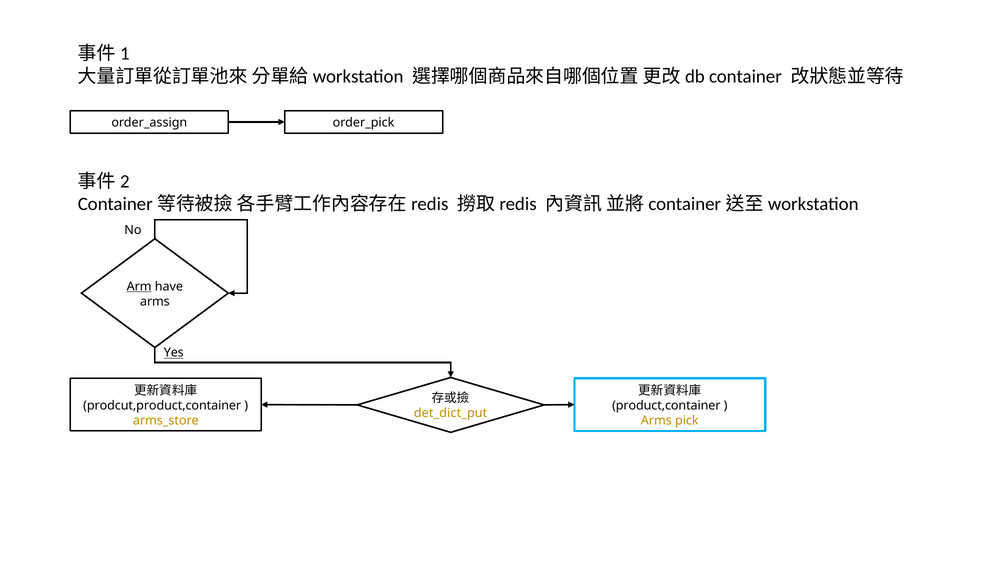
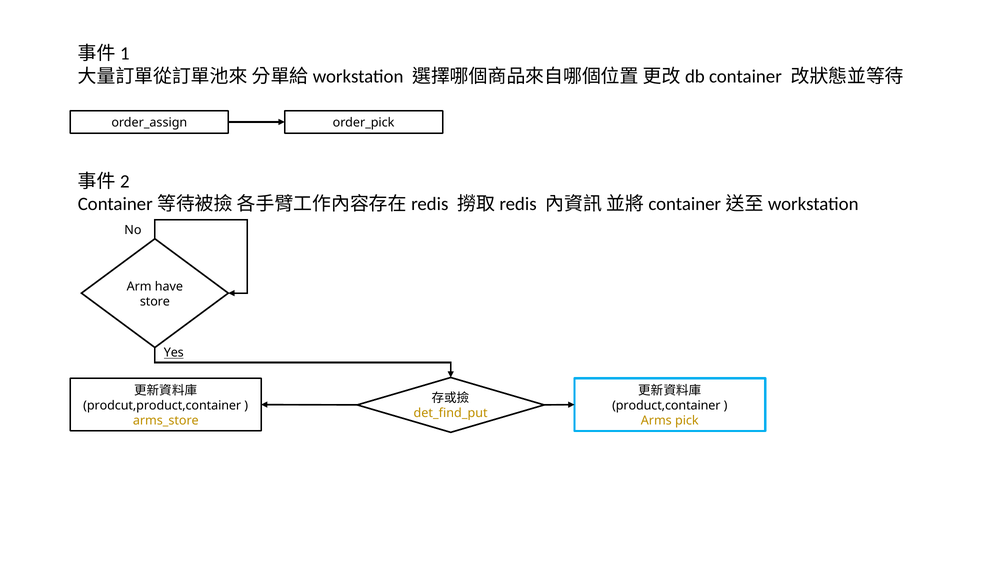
Arm underline: present -> none (139, 286)
arms: arms -> store (155, 301)
det_dict_put: det_dict_put -> det_find_put (451, 413)
